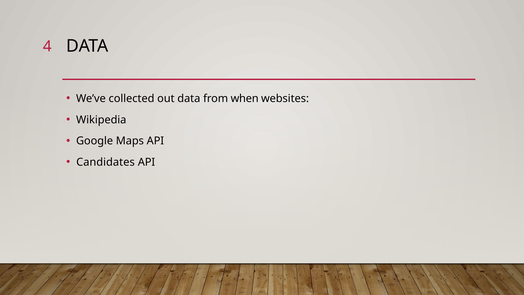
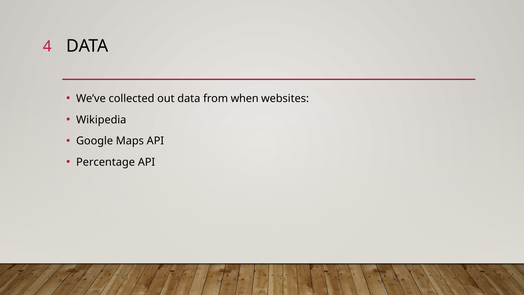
Candidates: Candidates -> Percentage (106, 162)
